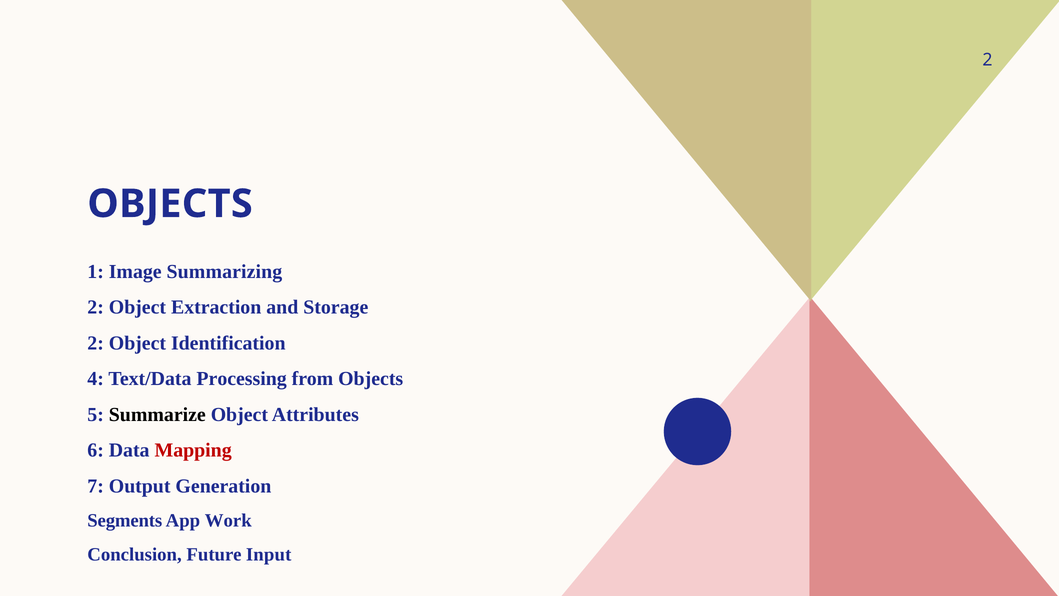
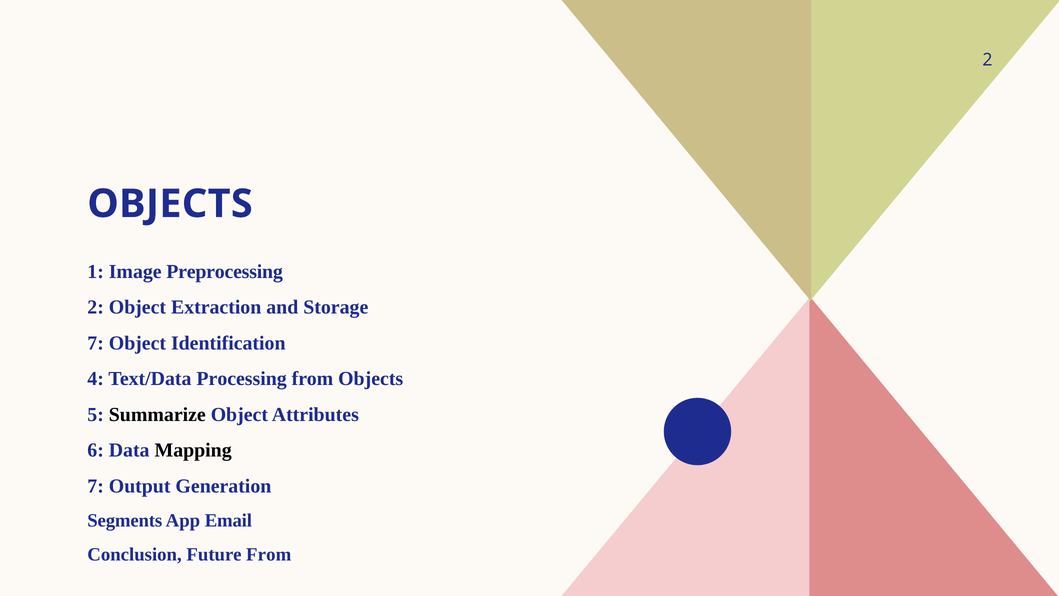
Summarizing: Summarizing -> Preprocessing (225, 271)
2: 2 -> 7 (96, 343)
Mapping colour: red -> black (193, 450)
Work: Work -> Email (228, 520)
Future Input: Input -> From (269, 554)
